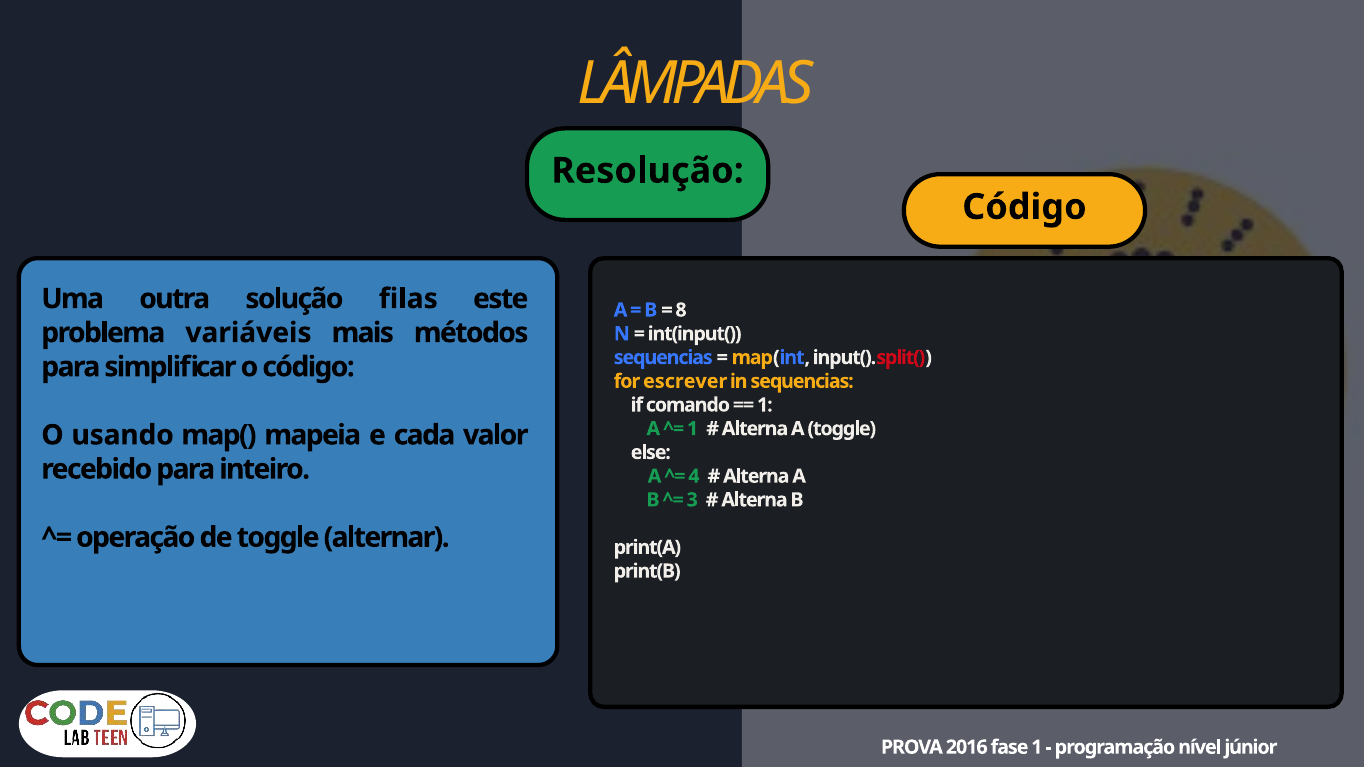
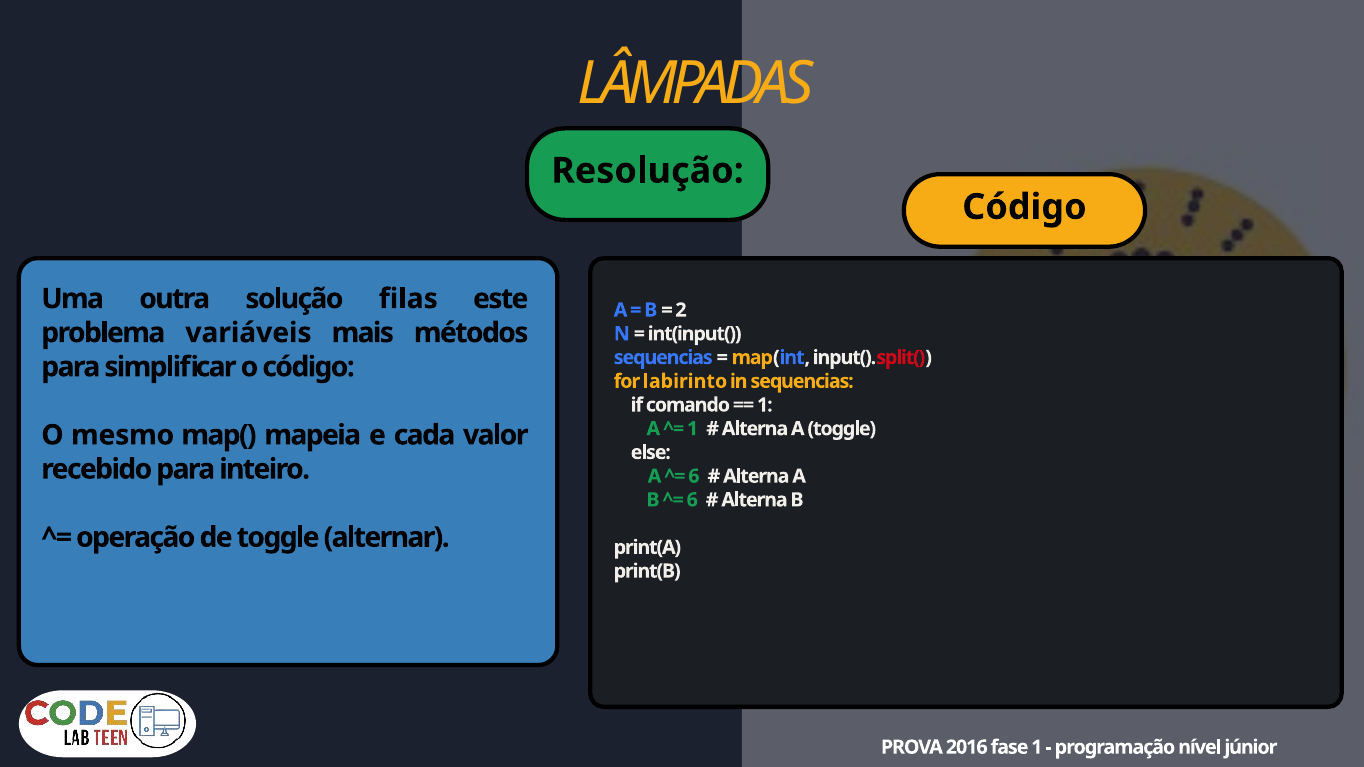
8: 8 -> 2 (681, 310)
escrever: escrever -> labirinto (685, 381)
usando: usando -> mesmo (123, 435)
4: 4 -> 6 (694, 476)
3: 3 -> 6 (692, 500)
